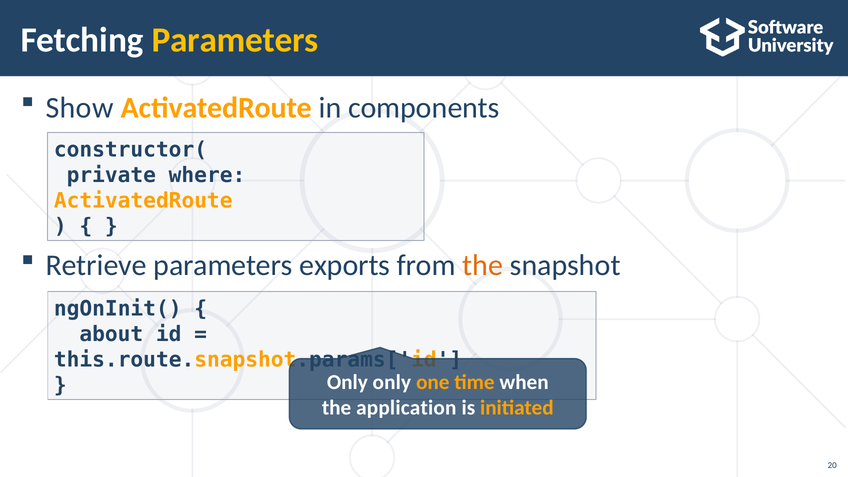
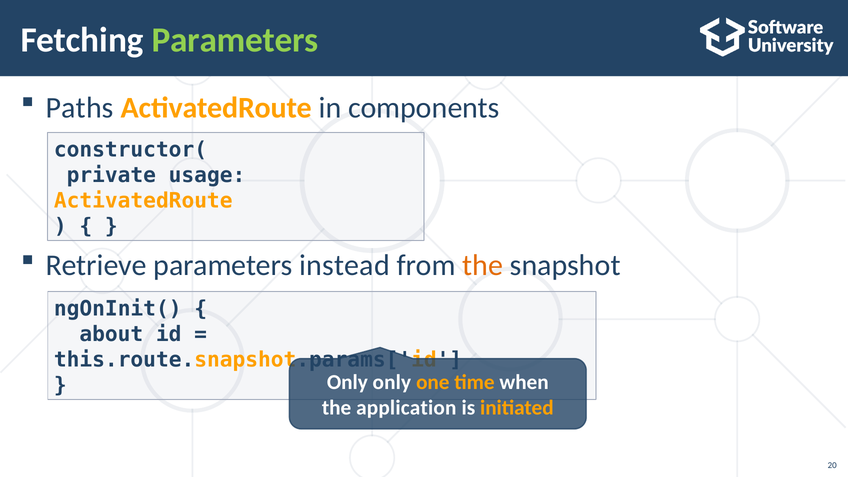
Parameters colour: yellow -> light green (235, 40)
Show: Show -> Paths (80, 108)
where: where -> usage (207, 175)
exports: exports -> instead (345, 266)
